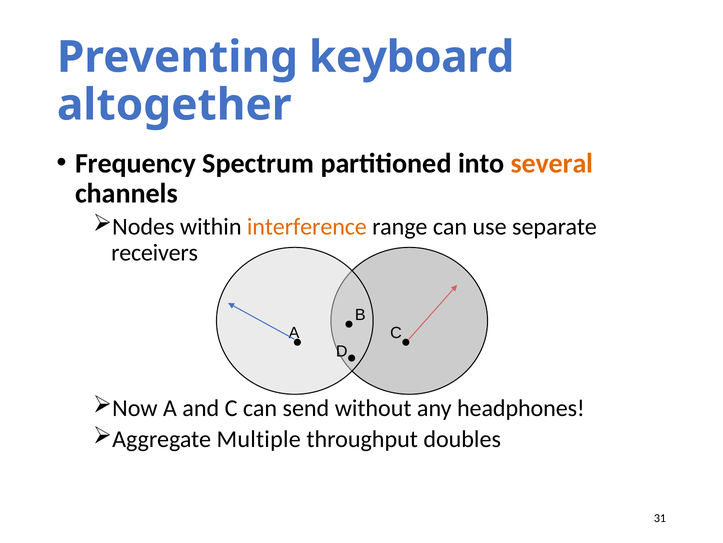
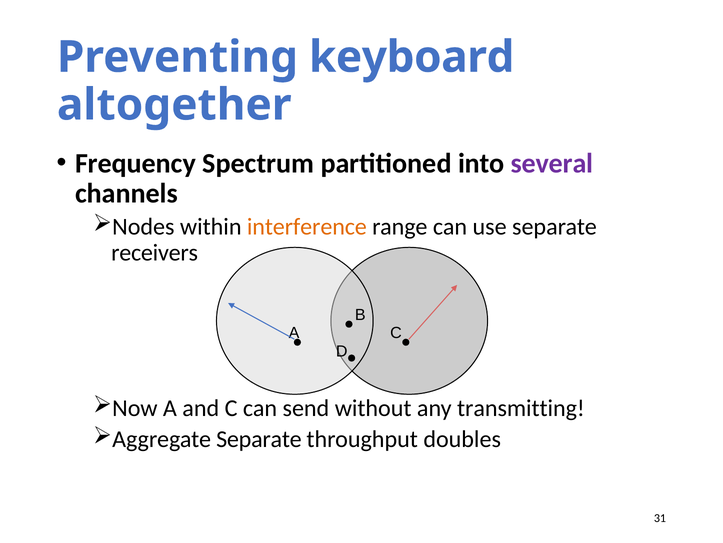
several colour: orange -> purple (552, 163)
headphones: headphones -> transmitting (521, 408)
Aggregate Multiple: Multiple -> Separate (259, 439)
